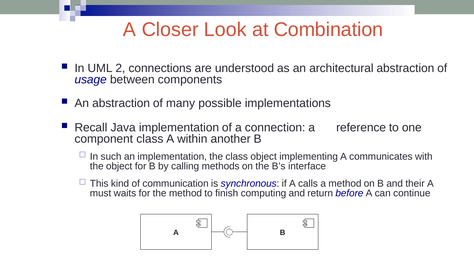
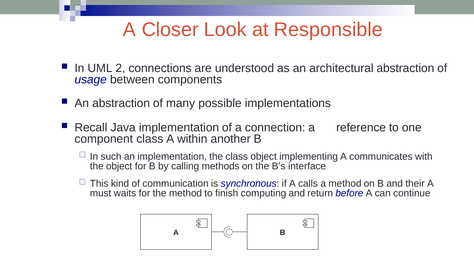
Combination: Combination -> Responsible (328, 30)
